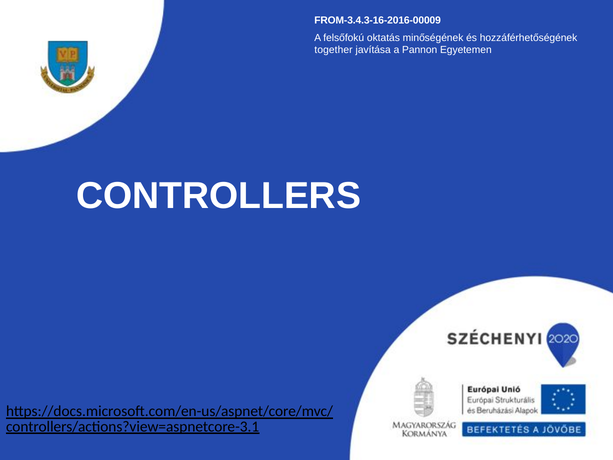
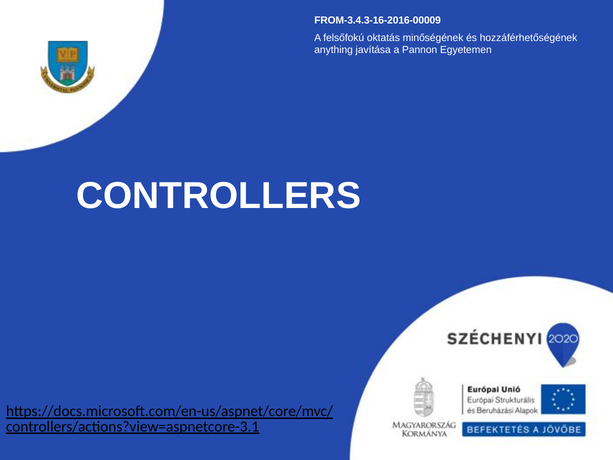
together: together -> anything (334, 50)
